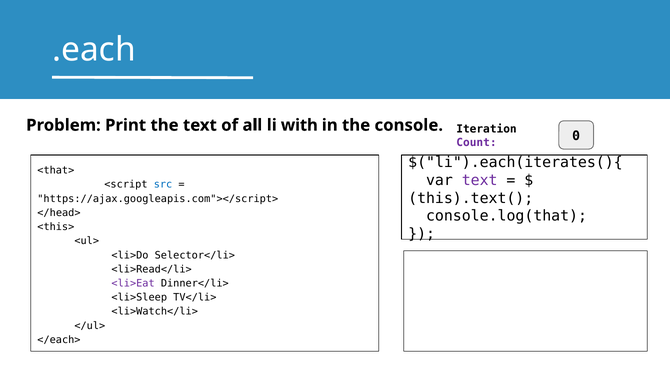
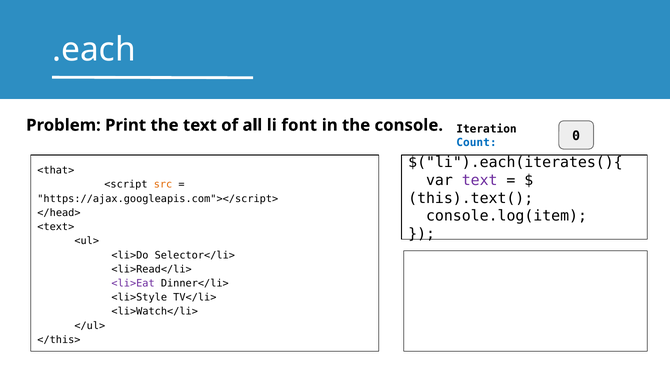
with: with -> font (299, 125)
Count colour: purple -> blue (476, 142)
src colour: blue -> orange (163, 184)
console.log(that: console.log(that -> console.log(item (507, 216)
<this>: <this> -> <text> (56, 227)
<li>Sleep: <li>Sleep -> <li>Style (139, 297)
</each>: </each> -> </this> (59, 340)
